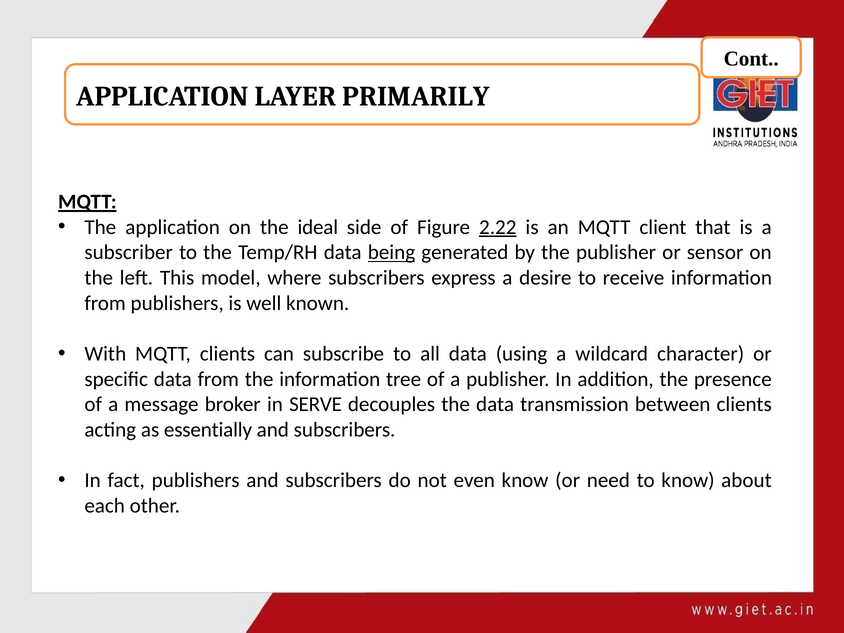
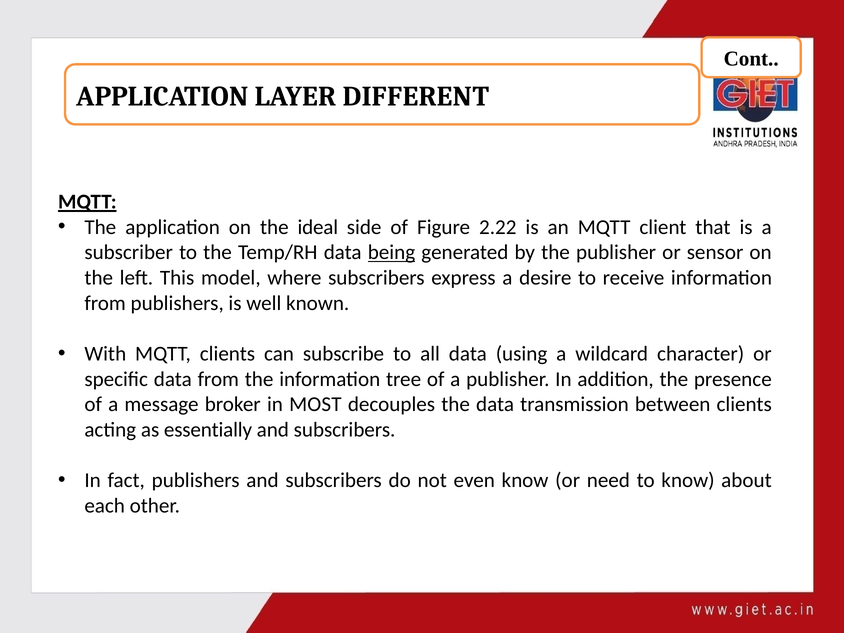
PRIMARILY: PRIMARILY -> DIFFERENT (416, 96)
2.22 underline: present -> none (498, 227)
SERVE: SERVE -> MOST (315, 404)
